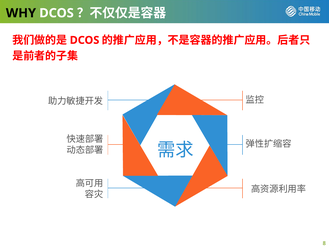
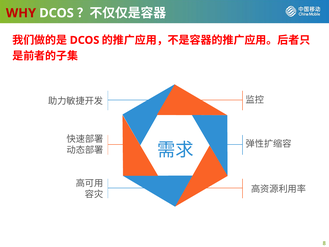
WHY colour: black -> red (21, 13)
